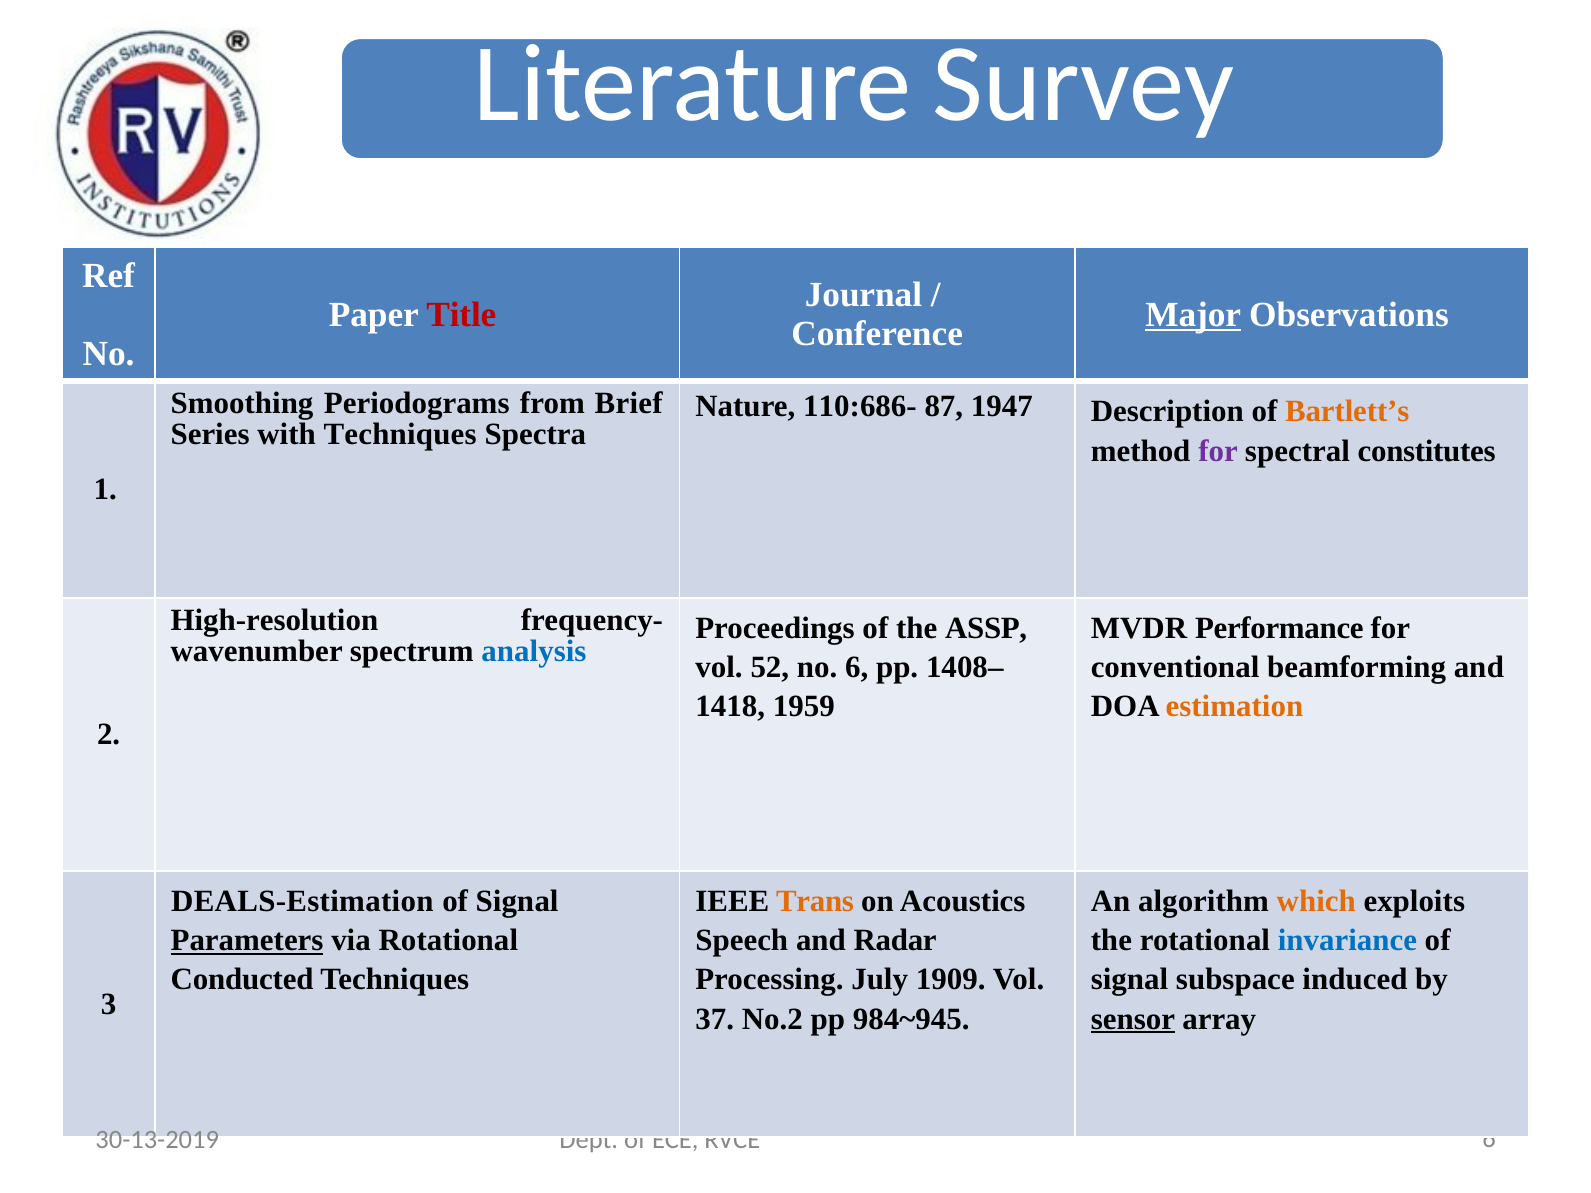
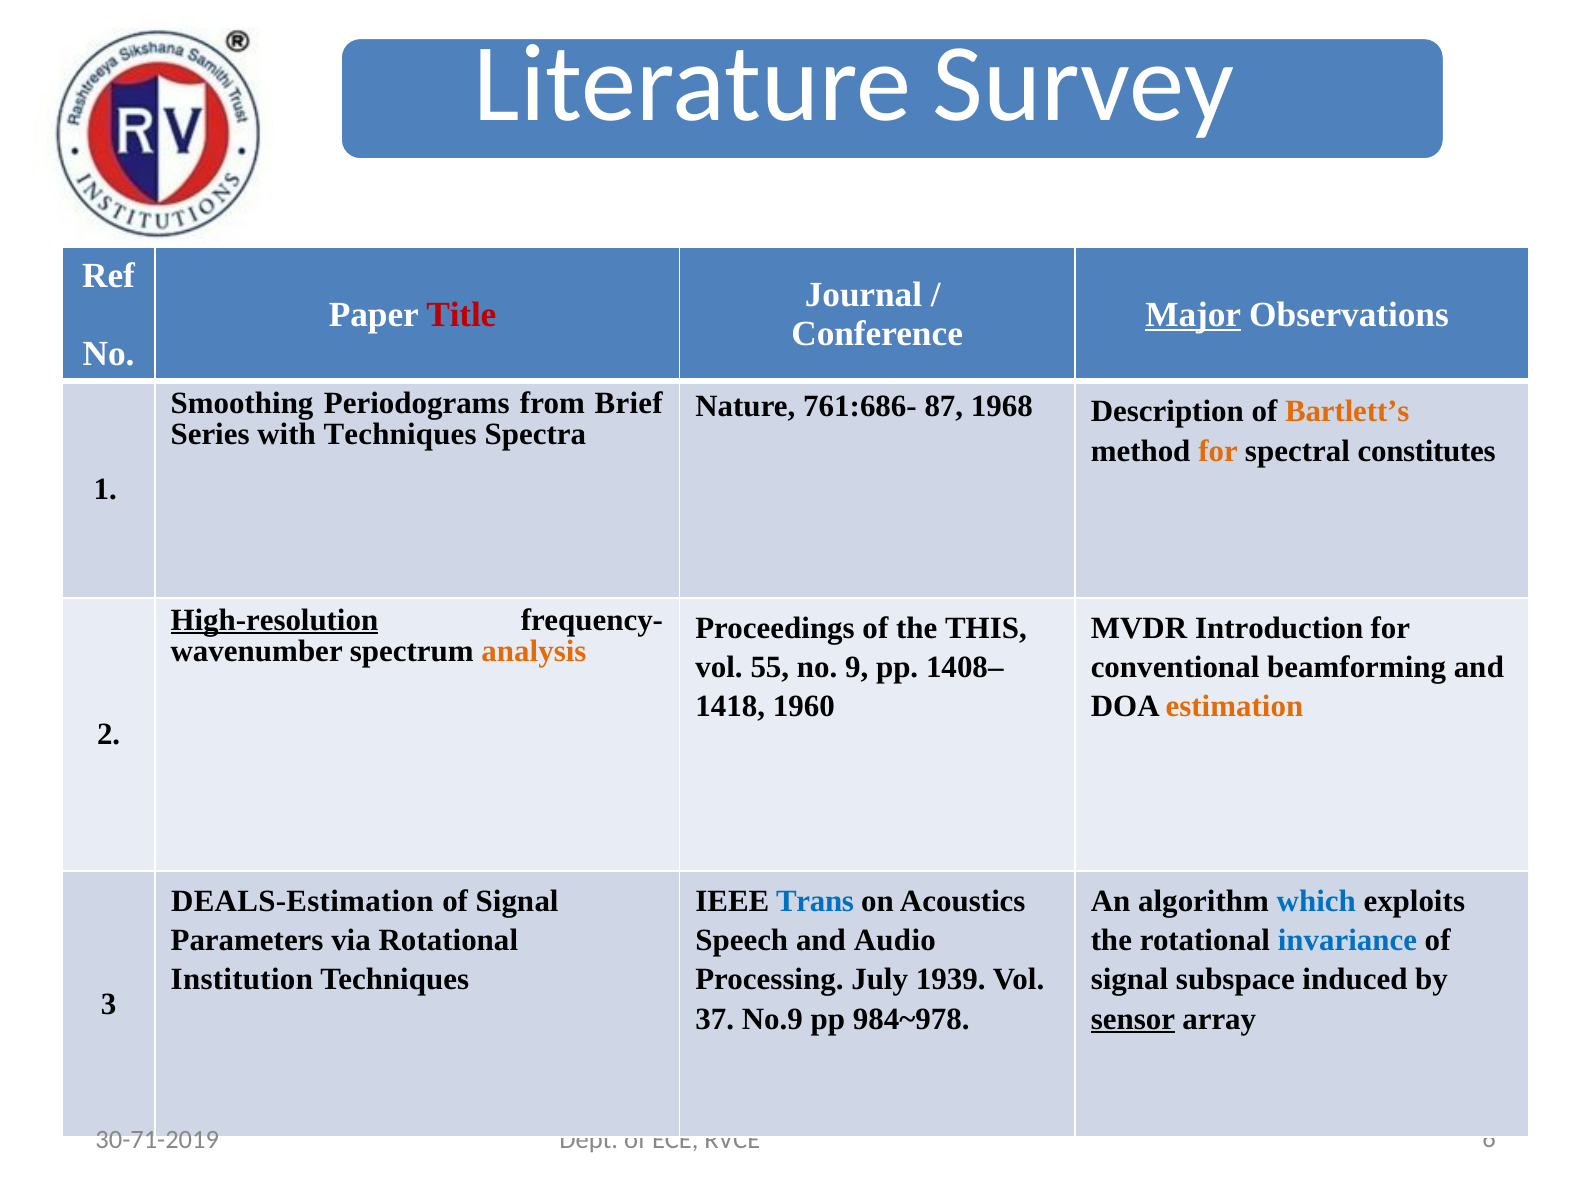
110:686-: 110:686- -> 761:686- (860, 407)
1947: 1947 -> 1968 (1002, 407)
for colour: purple -> orange (1218, 451)
High-resolution underline: none -> present (274, 620)
ASSP: ASSP -> THIS (986, 628)
Performance: Performance -> Introduction (1279, 628)
analysis colour: blue -> orange (534, 651)
52: 52 -> 55 (770, 668)
no 6: 6 -> 9 (857, 668)
1959: 1959 -> 1960 (804, 707)
Trans colour: orange -> blue (815, 901)
which colour: orange -> blue (1316, 901)
Parameters underline: present -> none (247, 941)
Radar: Radar -> Audio (895, 941)
Conducted: Conducted -> Institution (242, 980)
1909: 1909 -> 1939 (951, 980)
No.2: No.2 -> No.9 (772, 1019)
984~945: 984~945 -> 984~978 (911, 1019)
30-13-2019: 30-13-2019 -> 30-71-2019 (157, 1140)
